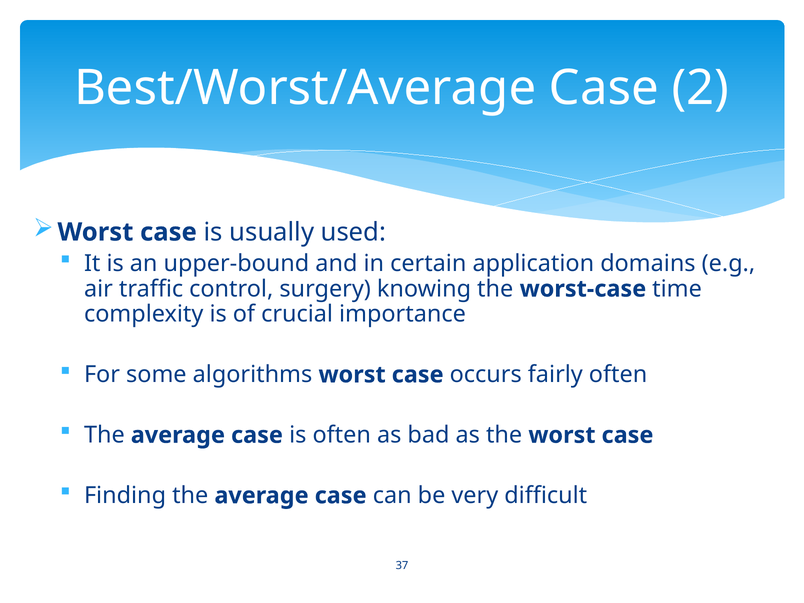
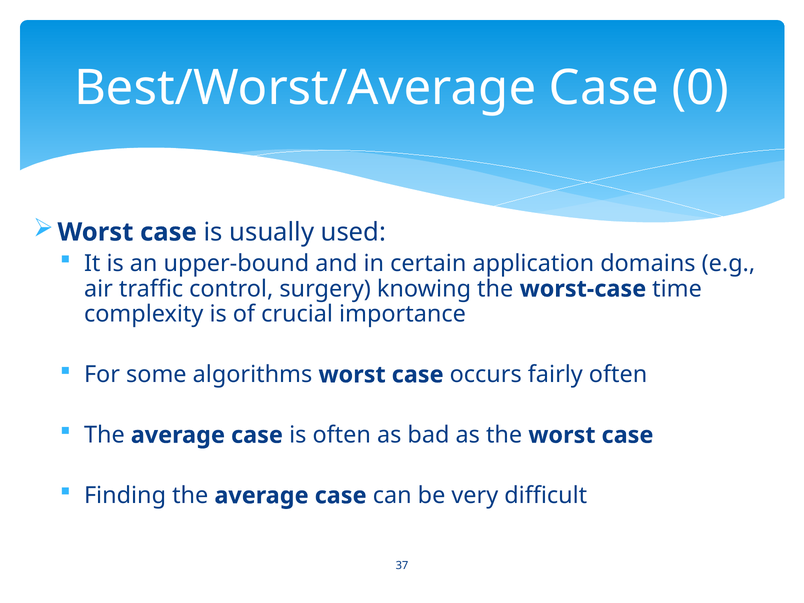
2: 2 -> 0 (700, 88)
